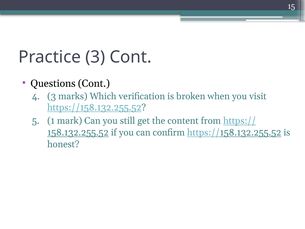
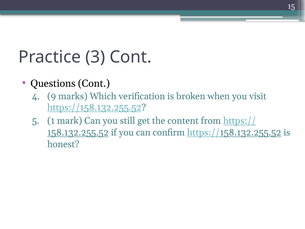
4 3: 3 -> 9 (52, 96)
